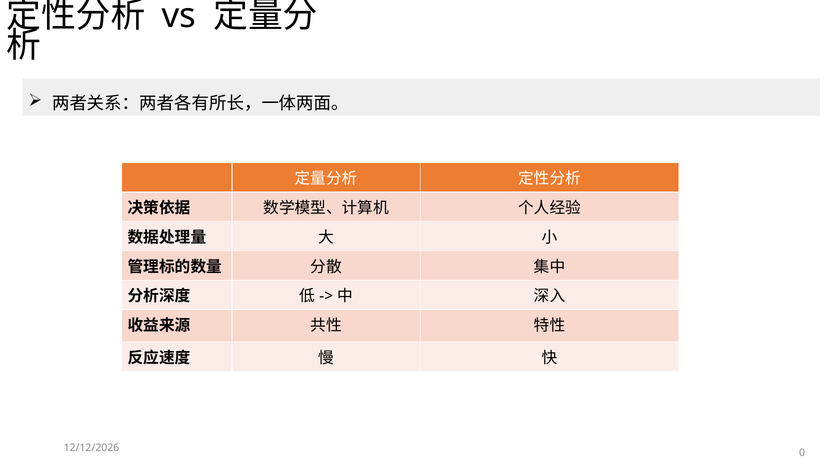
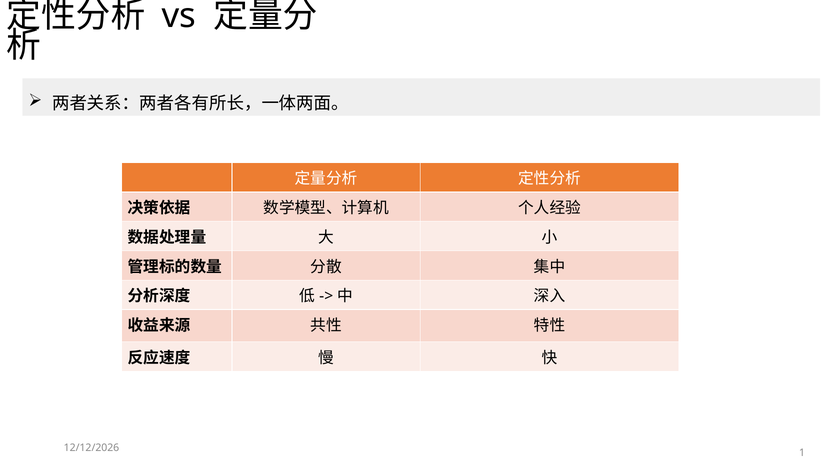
0: 0 -> 1 (802, 453)
